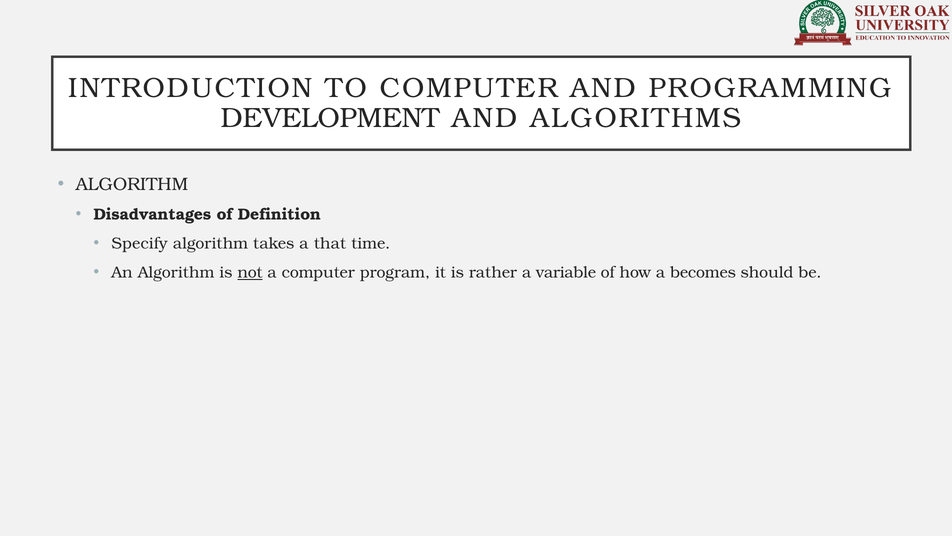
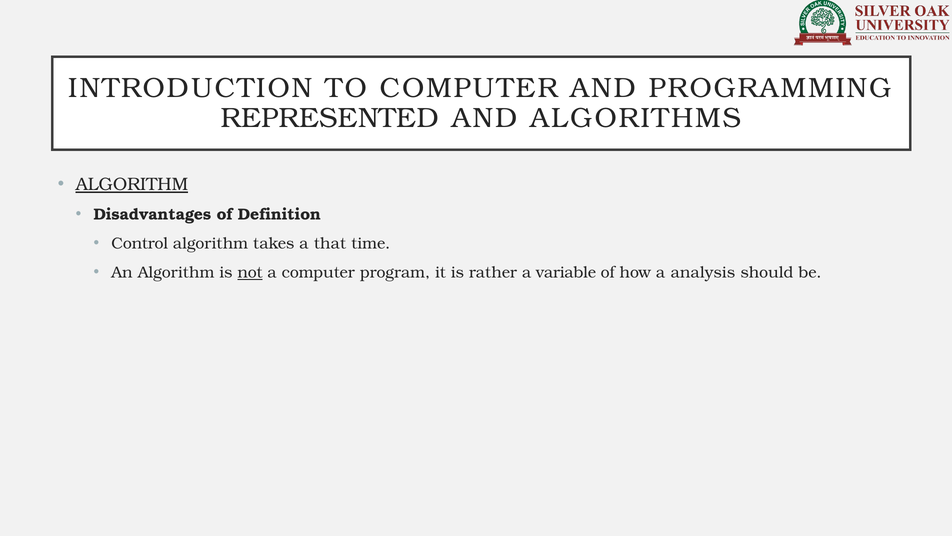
DEVELOPMENT: DEVELOPMENT -> REPRESENTED (330, 118)
ALGORITHM underline: none -> present (132, 184)
Specify: Specify -> Control (140, 243)
becomes: becomes -> analysis (703, 272)
